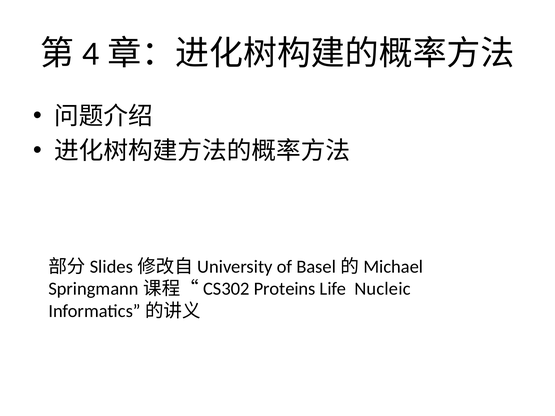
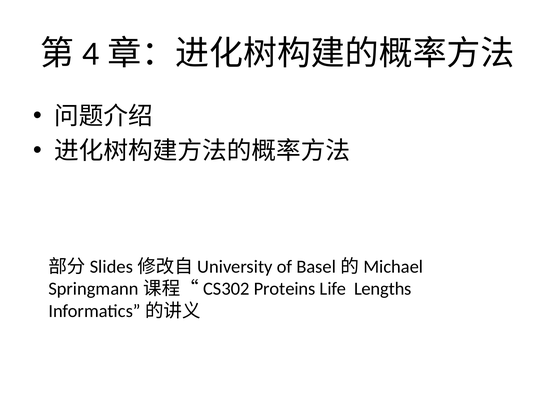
Nucleic: Nucleic -> Lengths (383, 289)
